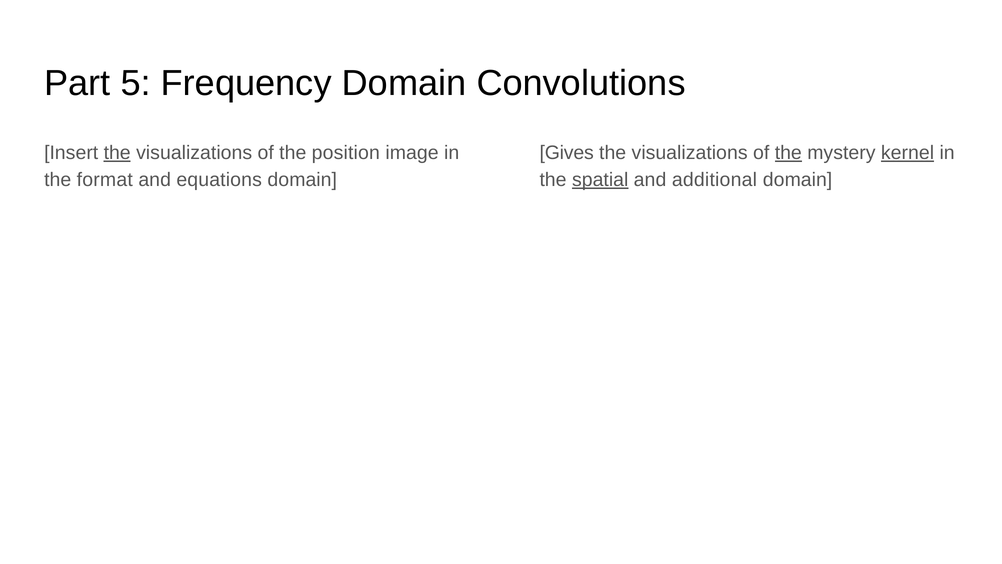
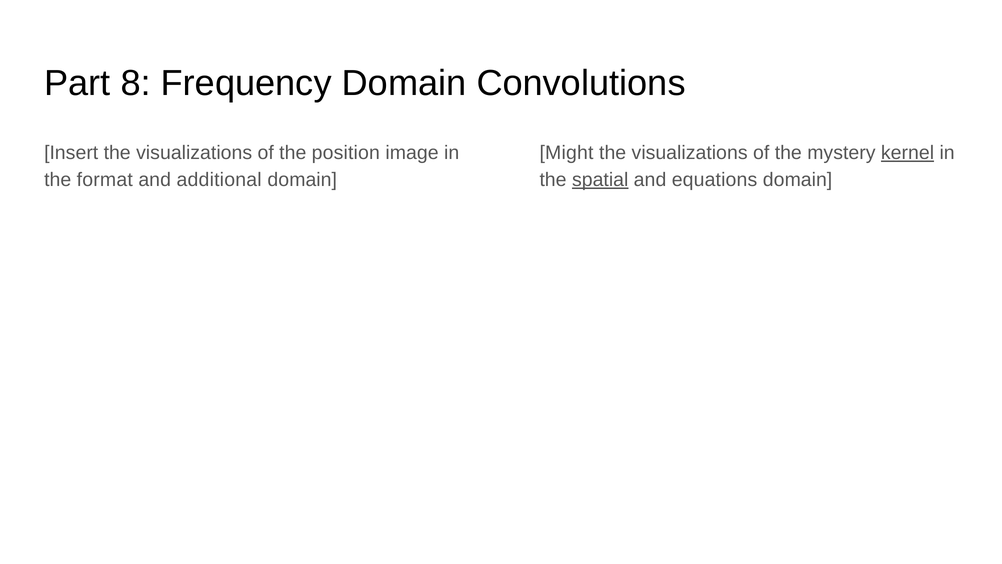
5: 5 -> 8 (136, 83)
the underline: present -> none (117, 153)
Gives: Gives -> Might (566, 153)
the underline: present -> none (788, 153)
equations: equations -> additional (219, 180)
additional: additional -> equations (715, 180)
